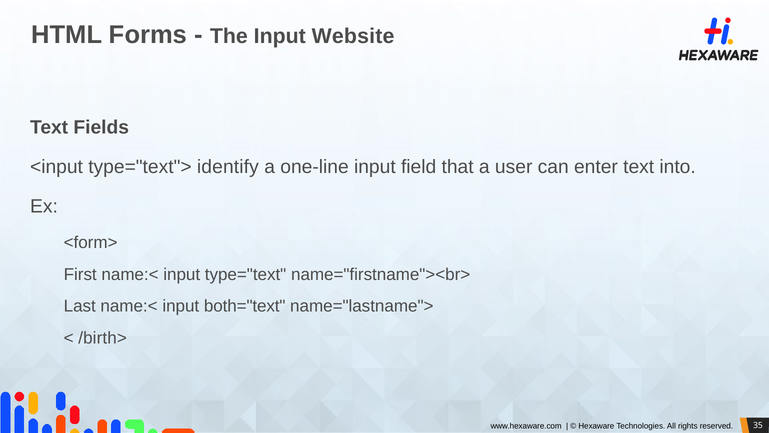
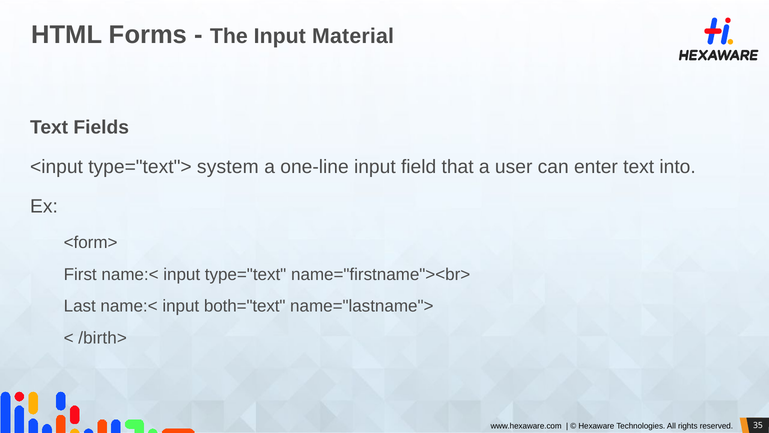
Website: Website -> Material (353, 36)
identify: identify -> system (228, 167)
